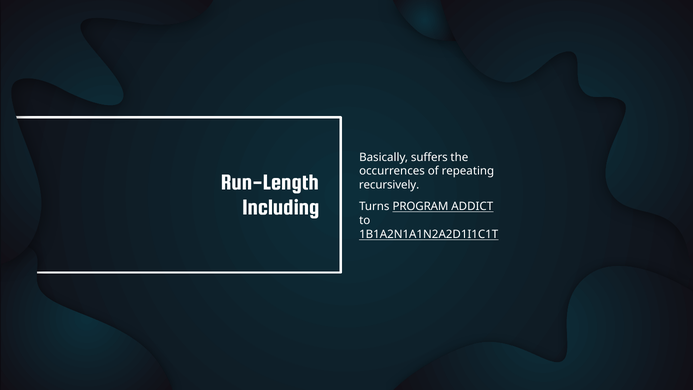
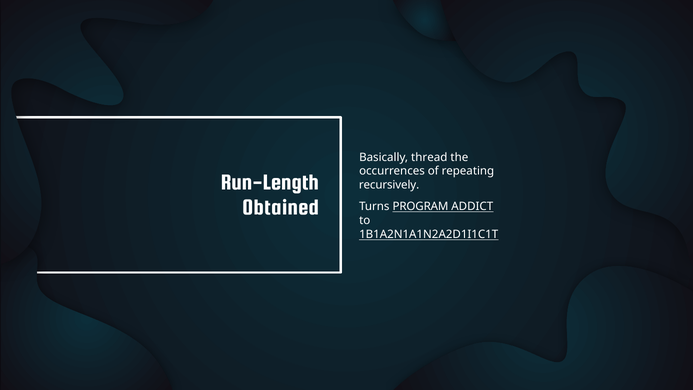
suffers: suffers -> thread (429, 157)
Including: Including -> Obtained (281, 207)
